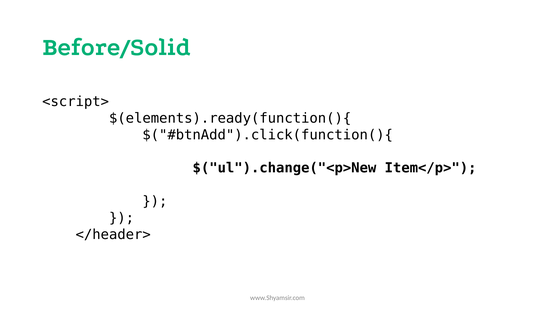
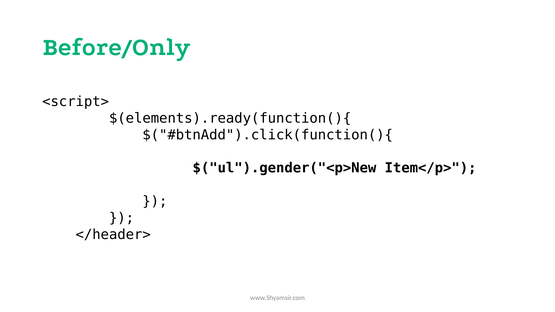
Before/Solid: Before/Solid -> Before/Only (116, 47)
$("ul").change("<p>New: $("ul").change("<p>New -> $("ul").gender("<p>New (284, 168)
